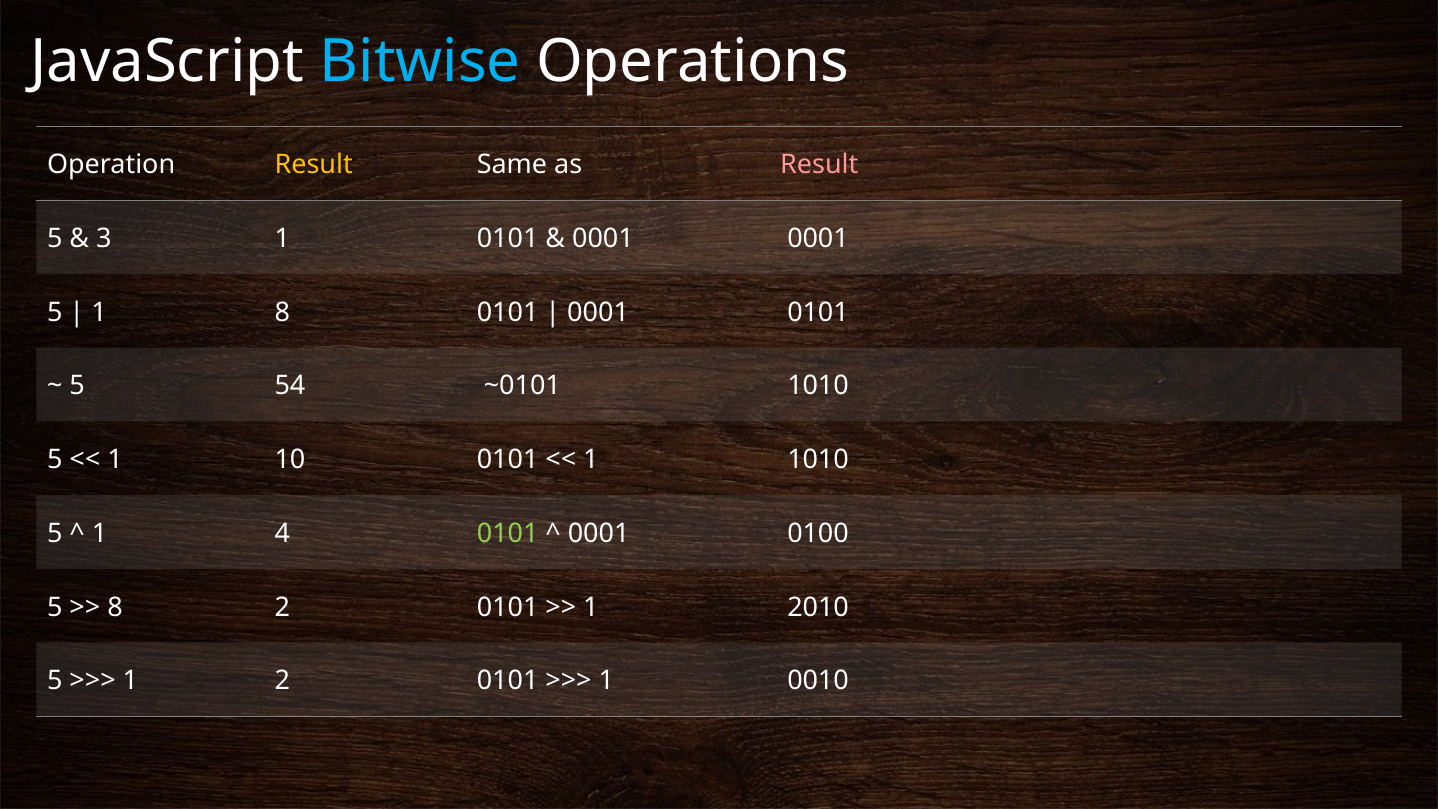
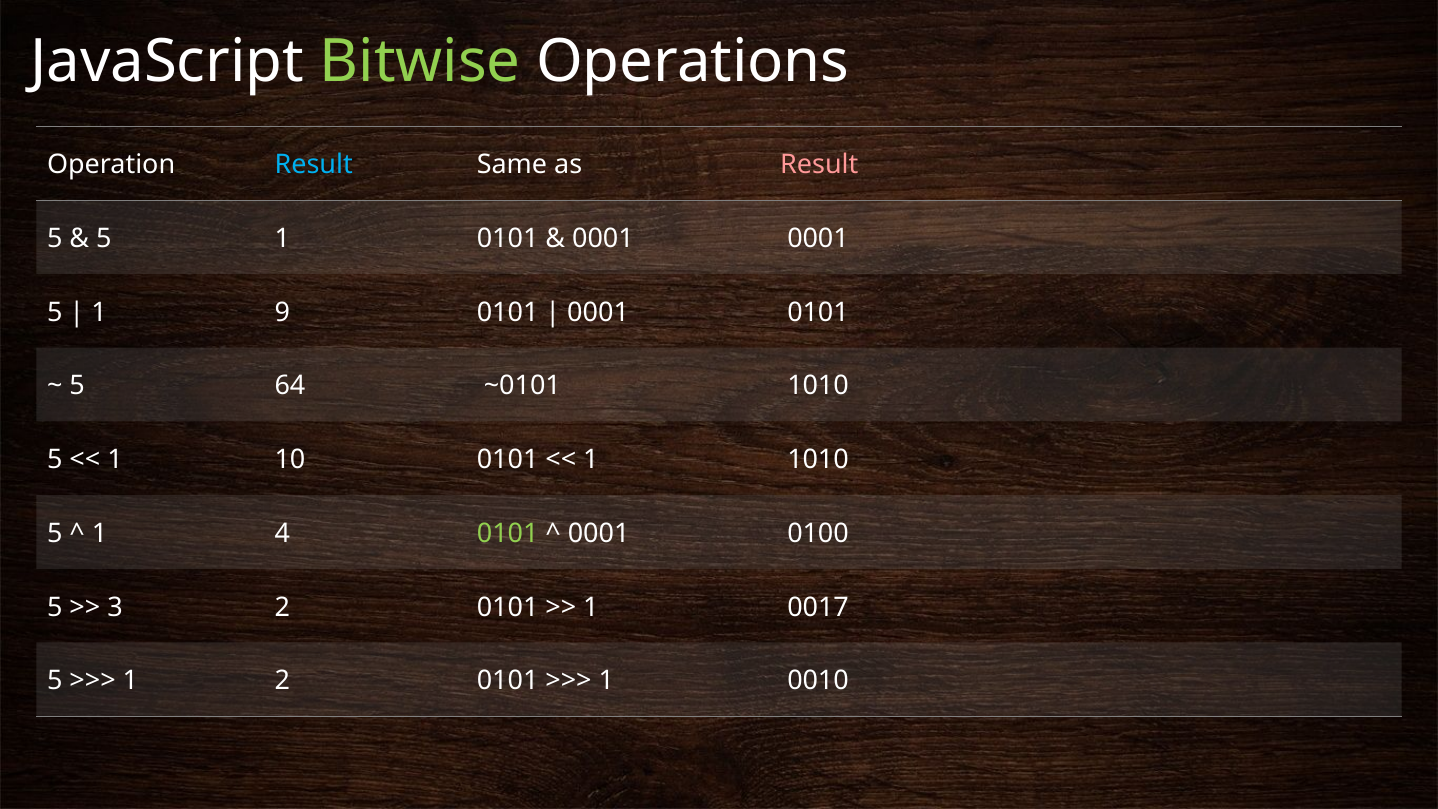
Bitwise colour: light blue -> light green (420, 62)
Result colour: yellow -> light blue (314, 165)
3: 3 -> 5 (104, 239)
1 8: 8 -> 9 (282, 312)
54: 54 -> 64 (290, 386)
8: 8 -> 3 (115, 607)
2010: 2010 -> 0017 (818, 607)
